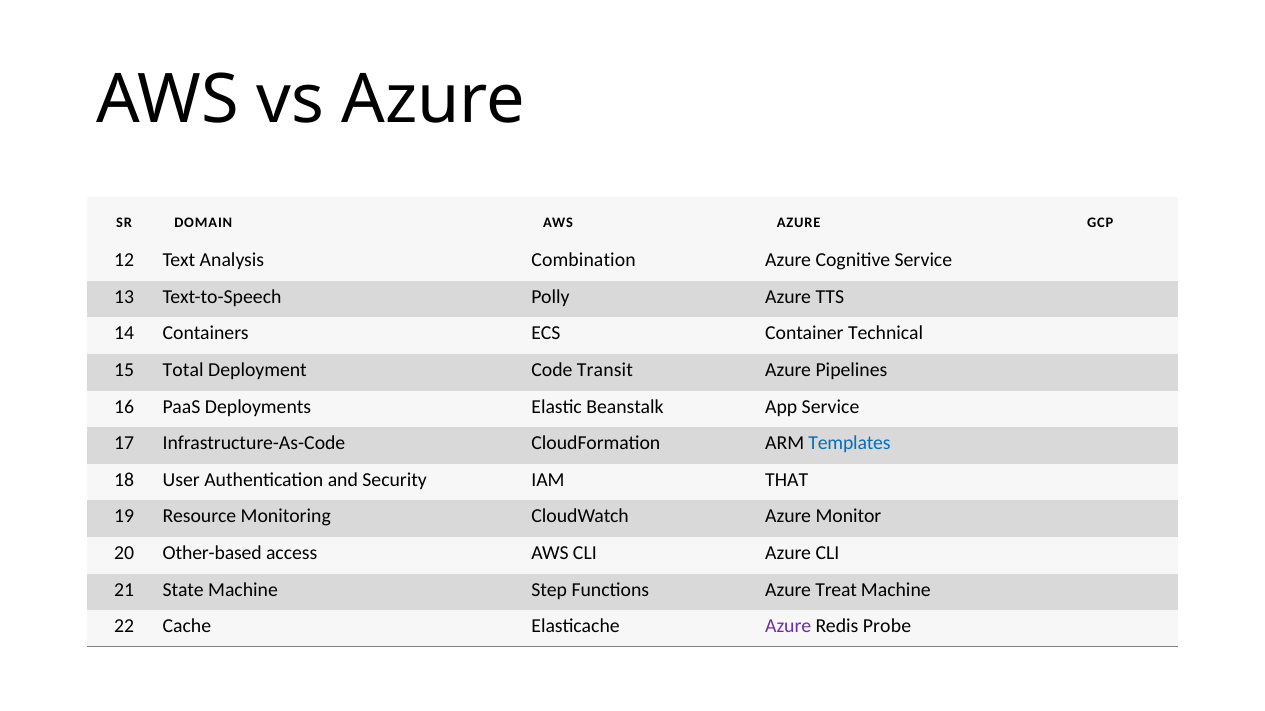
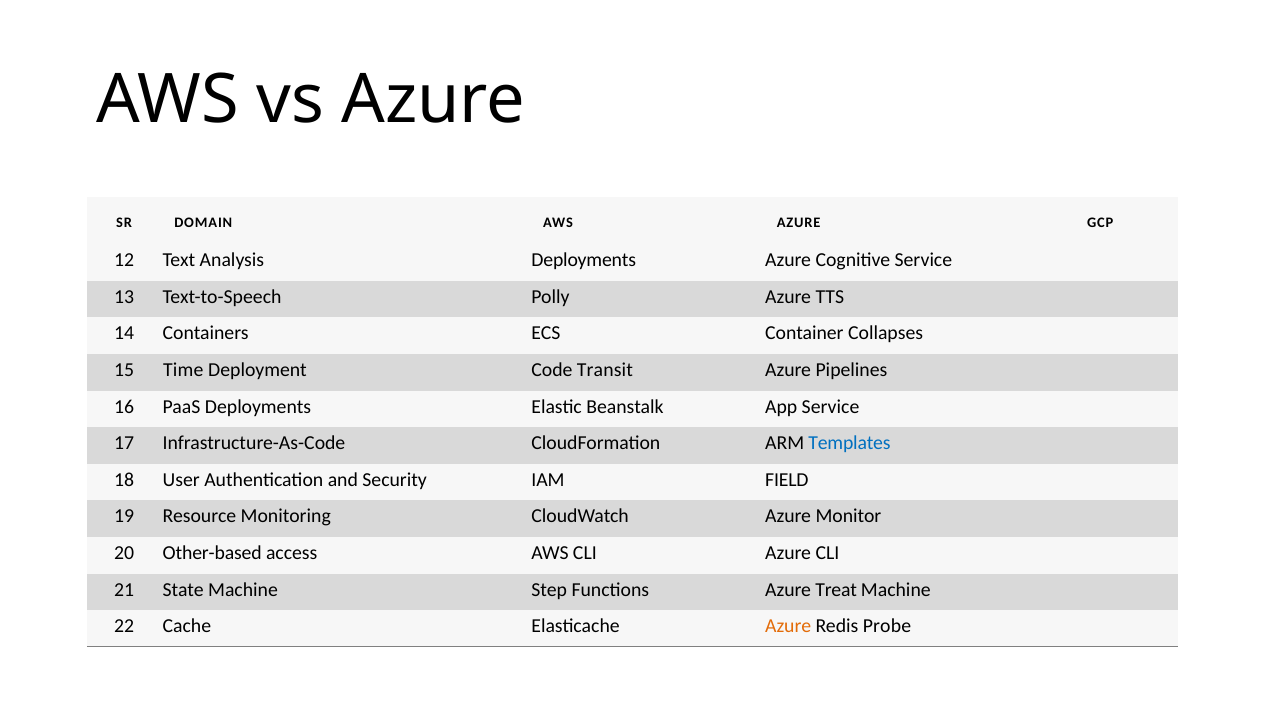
Analysis Combination: Combination -> Deployments (584, 260)
Technical: Technical -> Collapses (886, 334)
Total: Total -> Time (183, 370)
THAT: THAT -> FIELD (787, 480)
Azure colour: purple -> orange (788, 627)
